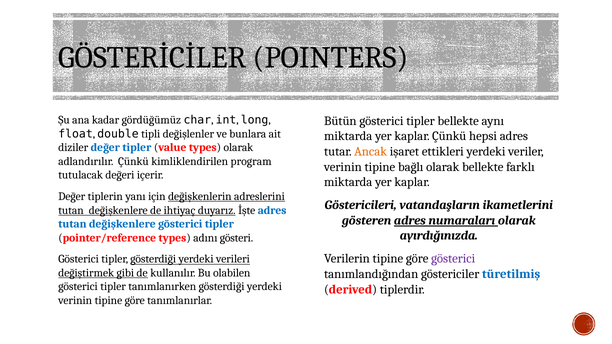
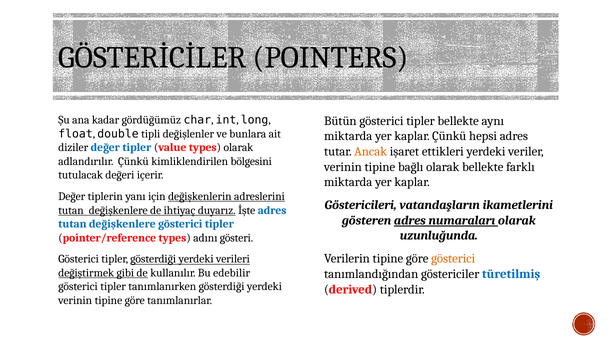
program: program -> bölgesini (251, 161)
ayırdığınızda: ayırdığınızda -> uzunluğunda (439, 236)
gösterici colour: purple -> orange (453, 259)
olabilen: olabilen -> edebilir (232, 273)
